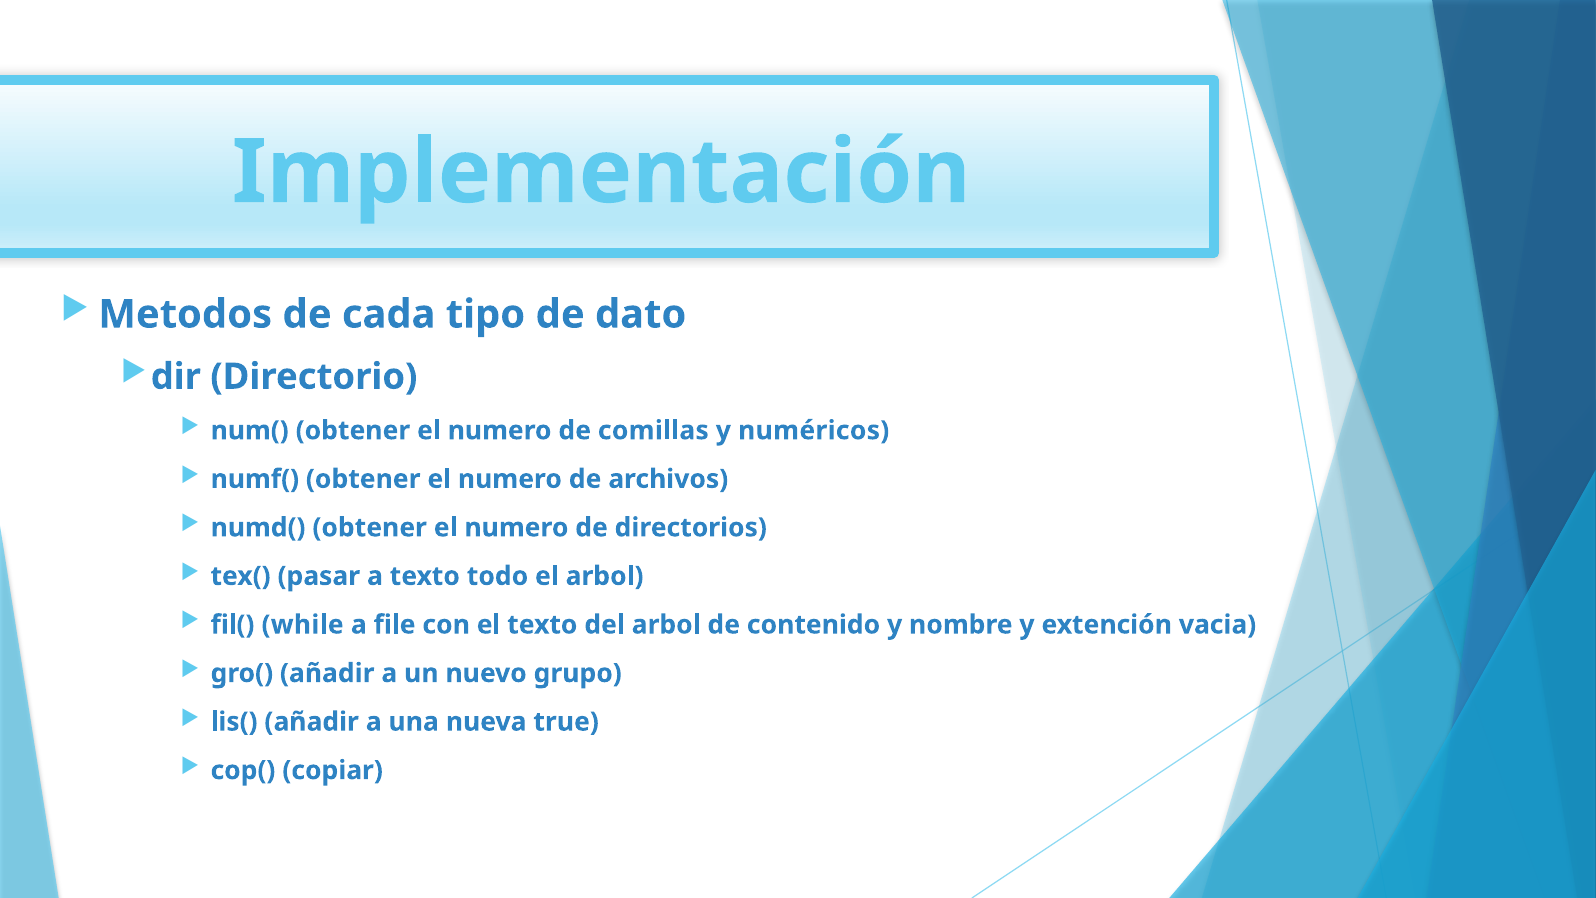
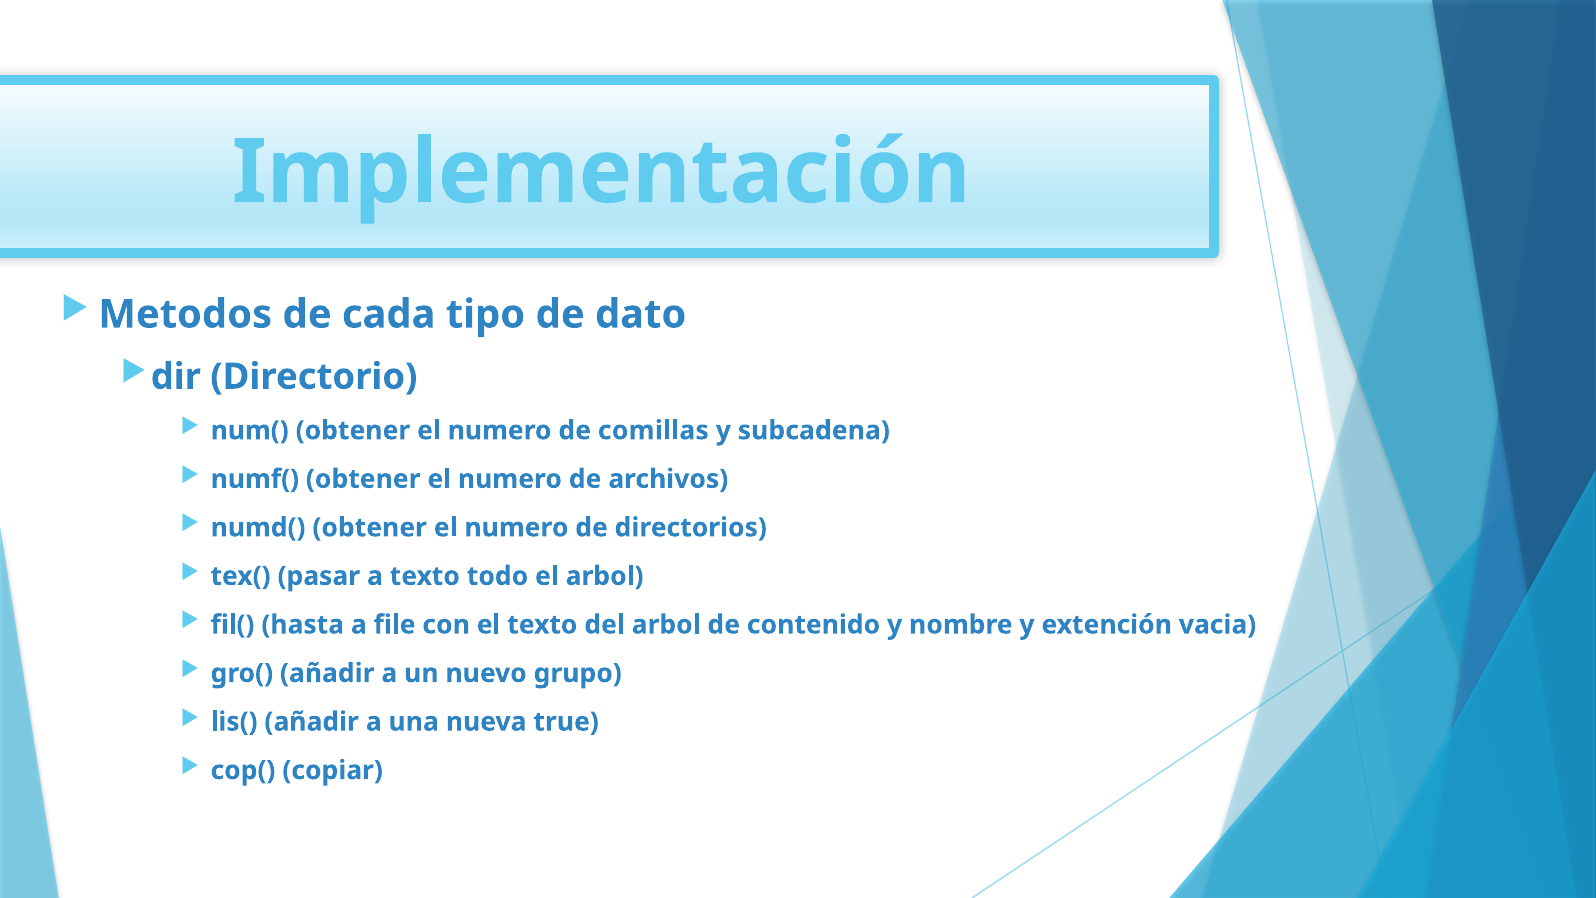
numéricos: numéricos -> subcadena (814, 430)
while: while -> hasta (303, 625)
